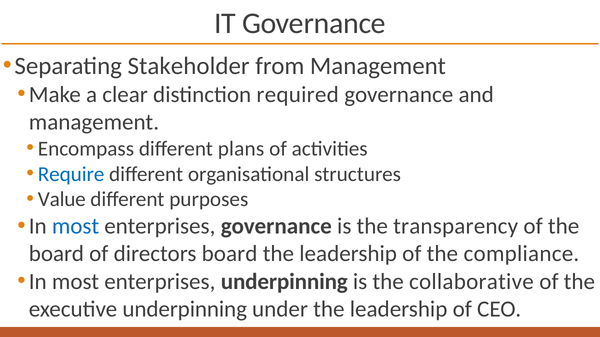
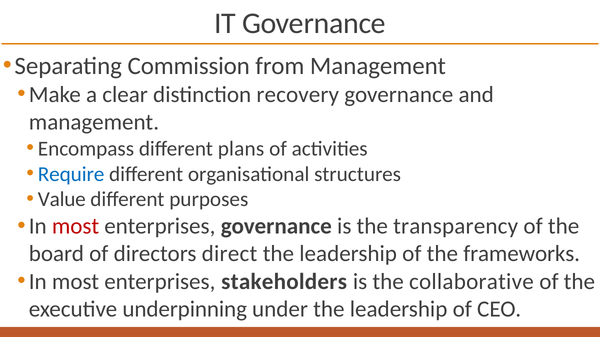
Stakeholder: Stakeholder -> Commission (189, 66)
required: required -> recovery (298, 95)
most colour: blue -> red (76, 227)
directors board: board -> direct (229, 254)
compliance: compliance -> frameworks (522, 254)
enterprises underpinning: underpinning -> stakeholders (284, 282)
